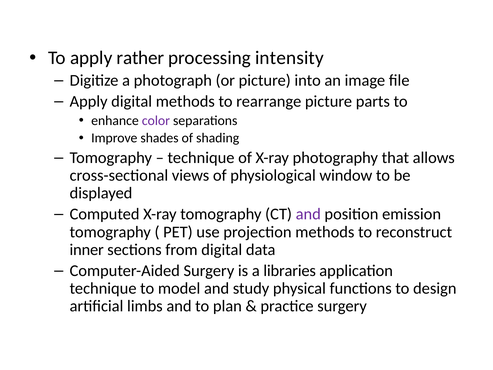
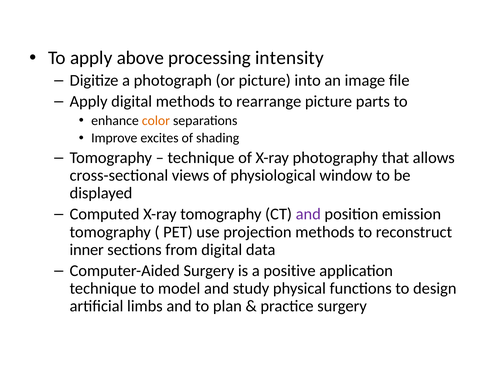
rather: rather -> above (140, 58)
color colour: purple -> orange (156, 120)
shades: shades -> excites (160, 138)
libraries: libraries -> positive (290, 271)
